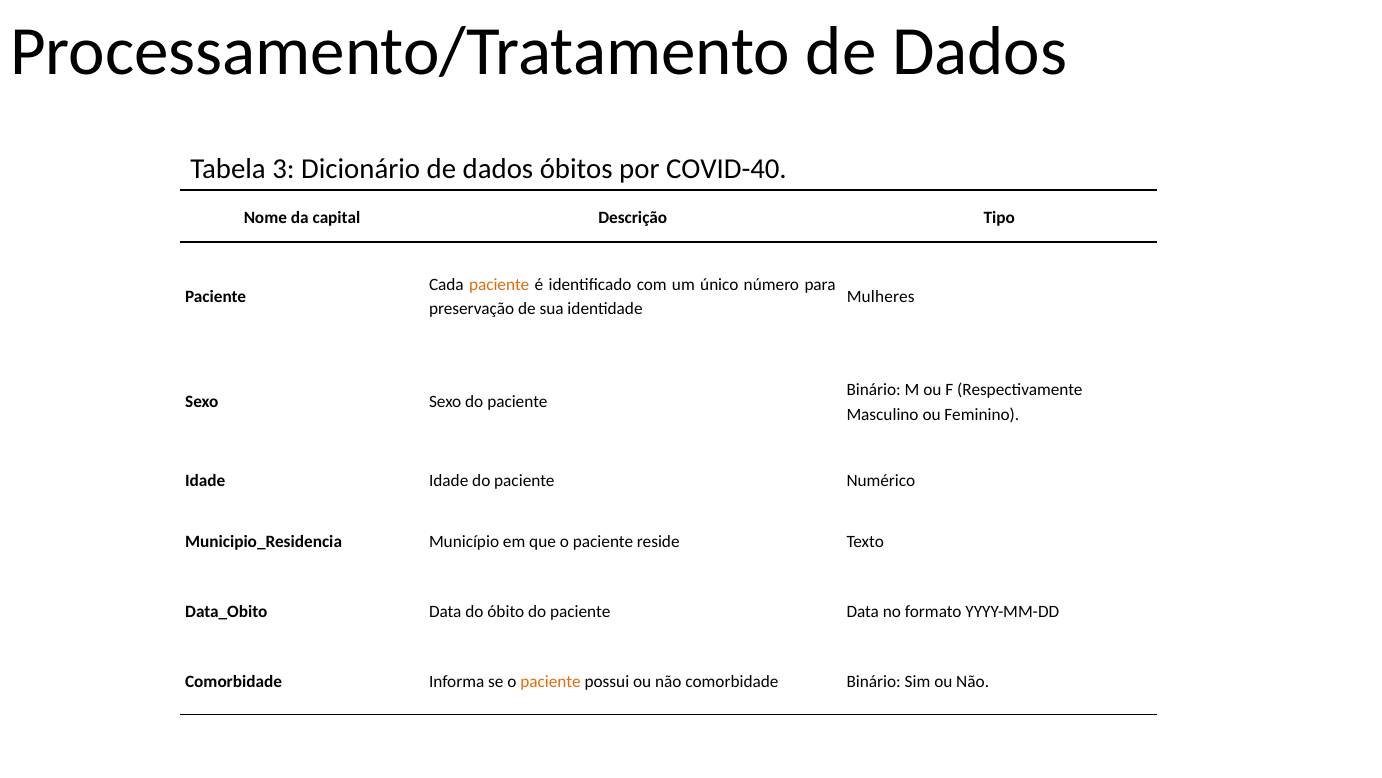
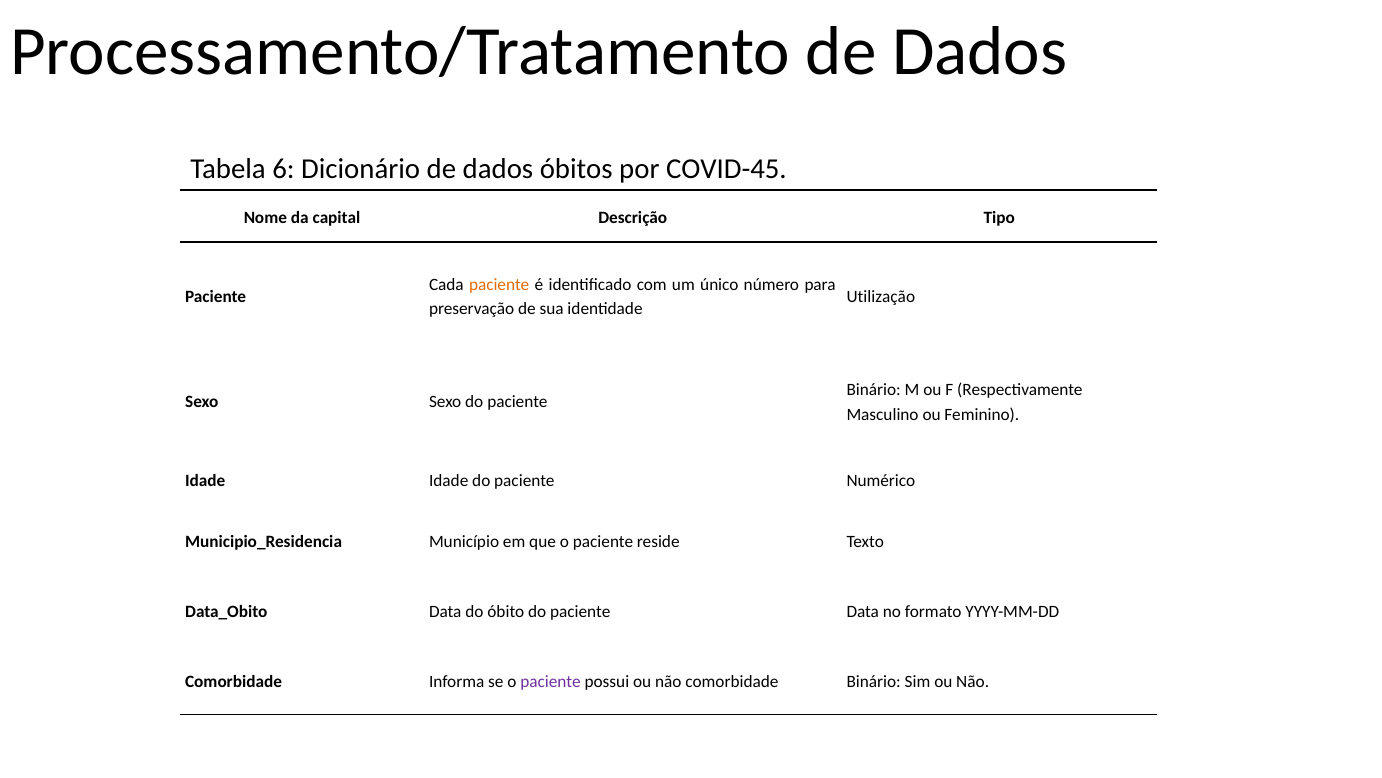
3: 3 -> 6 (283, 169)
COVID-40: COVID-40 -> COVID-45 (726, 169)
Mulheres: Mulheres -> Utilização (881, 296)
paciente colour: orange -> purple (551, 681)
